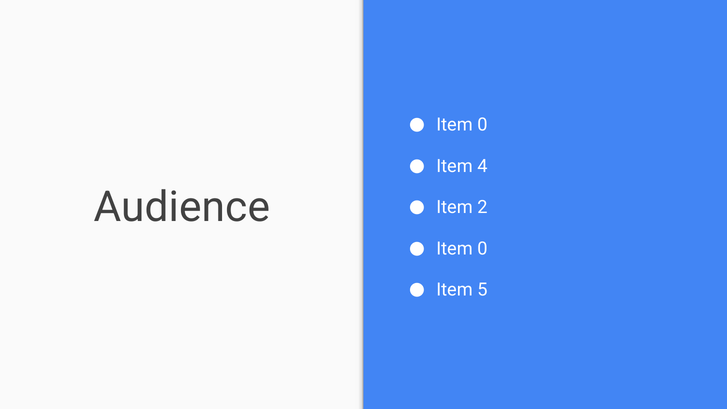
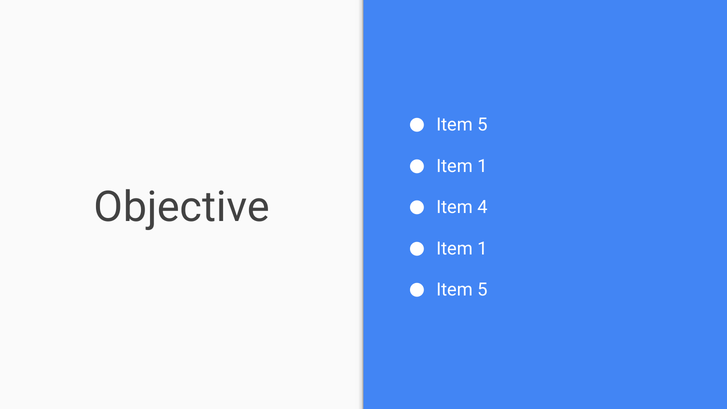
0: 0 -> 5 (482, 125)
4: 4 -> 1 (482, 166)
Audience: Audience -> Objective (182, 207)
2: 2 -> 4 (482, 207)
0: 0 -> 1 (482, 249)
